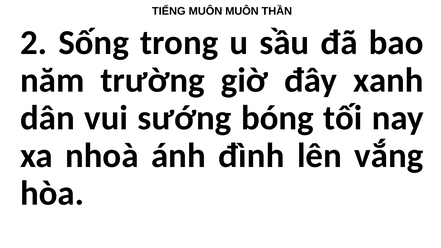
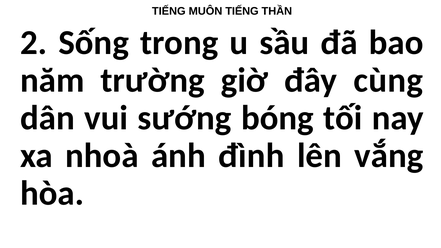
MUÔN MUÔN: MUÔN -> TIẾNG (242, 11)
xanh: xanh -> cùng (388, 80)
